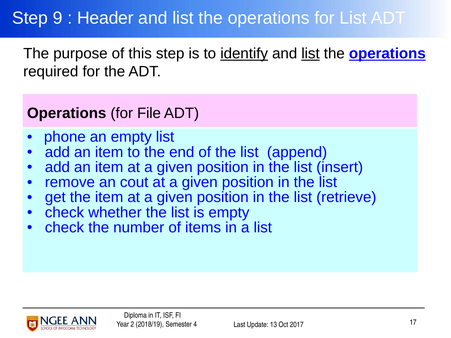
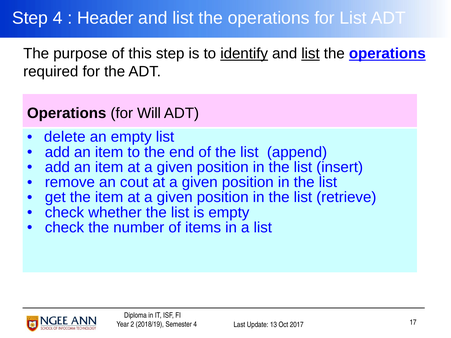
Step 9: 9 -> 4 (58, 18)
File: File -> Will (149, 113)
phone: phone -> delete (65, 137)
